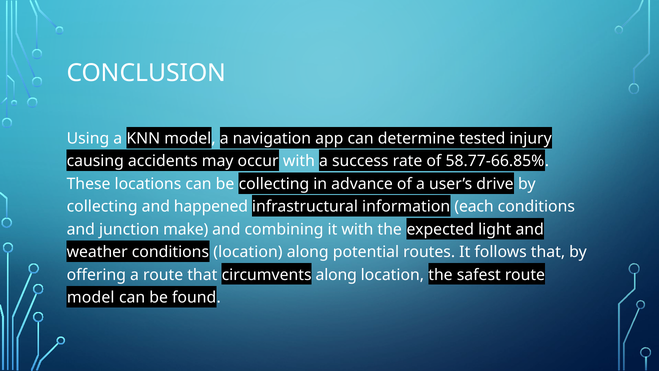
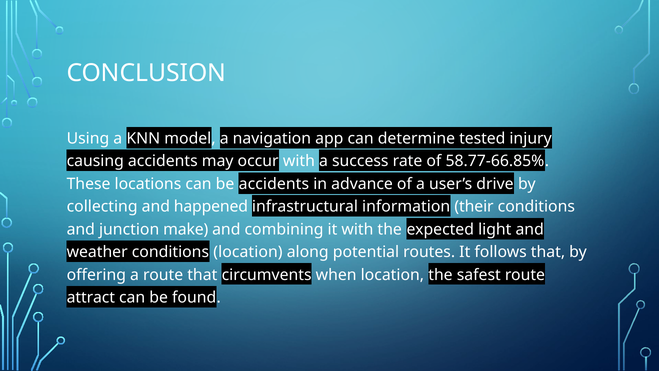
be collecting: collecting -> accidents (274, 184)
each: each -> their (474, 207)
circumvents along: along -> when (336, 275)
model: model -> attract (91, 297)
